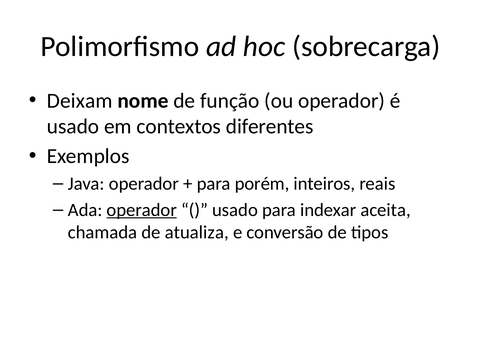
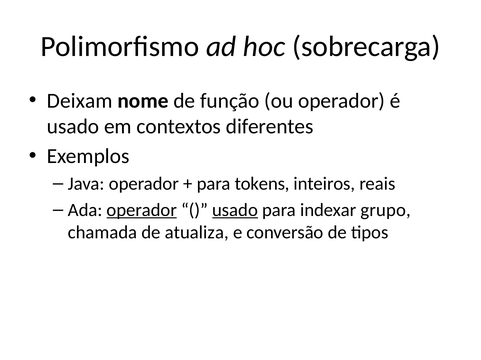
porém: porém -> tokens (262, 184)
usado underline: none -> present (235, 210)
aceita: aceita -> grupo (386, 210)
